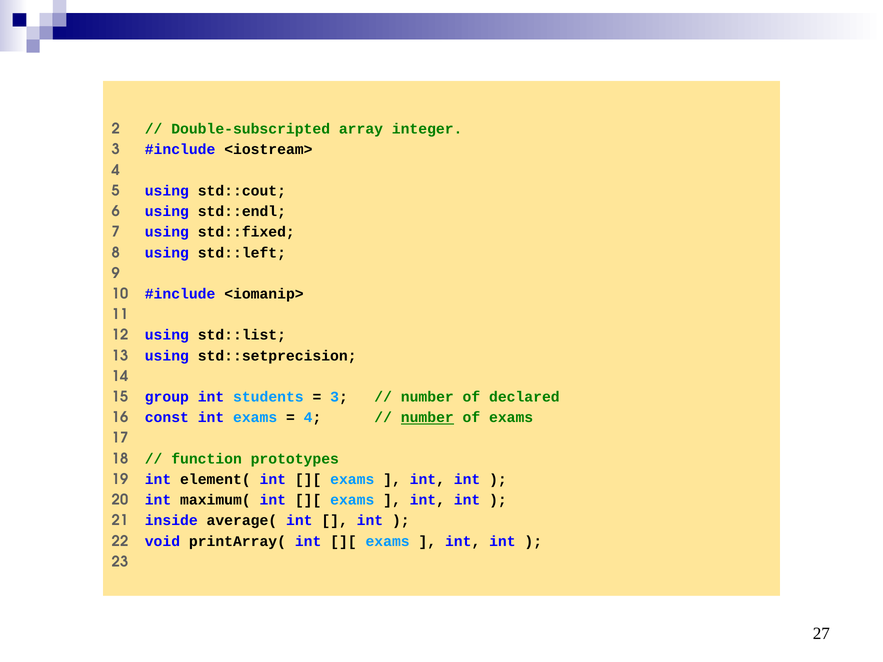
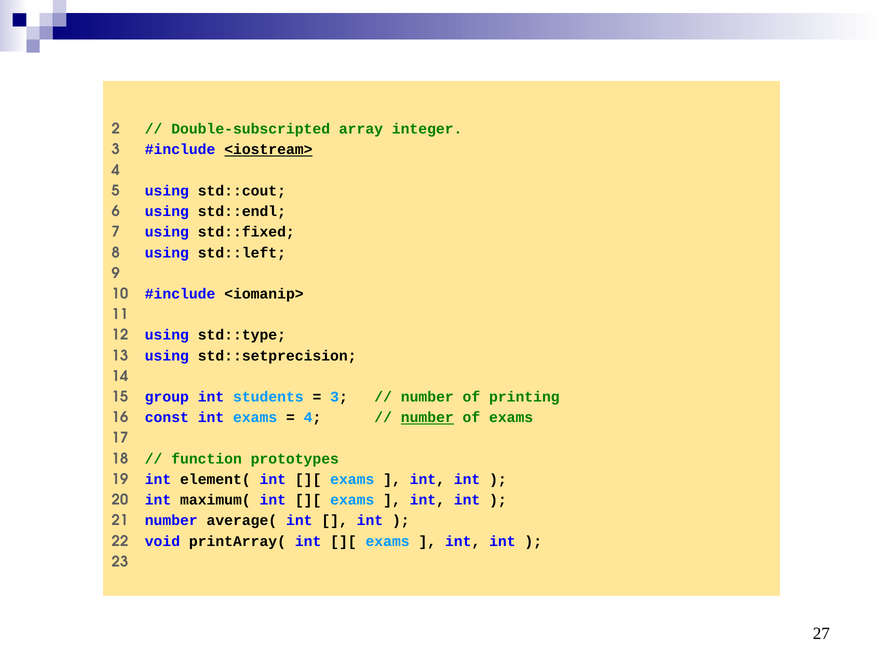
<iostream> underline: none -> present (268, 150)
std::list: std::list -> std::type (242, 335)
declared: declared -> printing (524, 397)
21 inside: inside -> number (171, 521)
